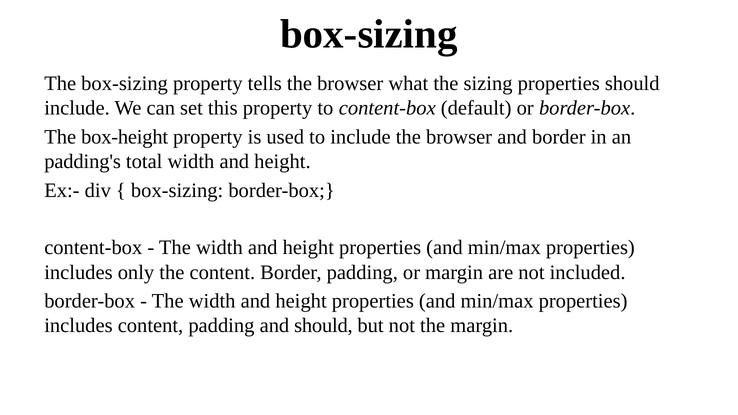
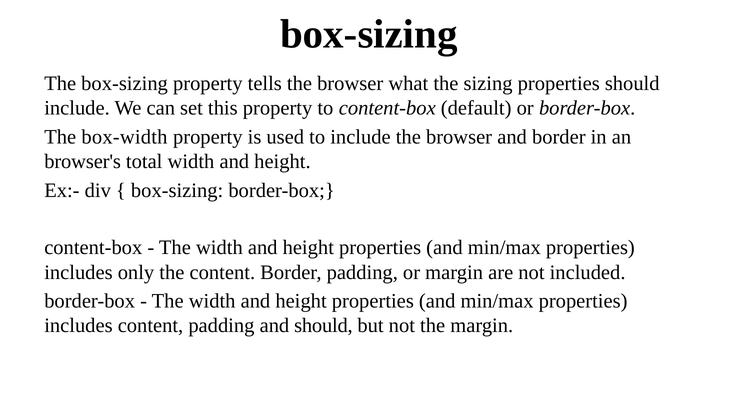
box-height: box-height -> box-width (124, 137)
padding's: padding's -> browser's (83, 162)
